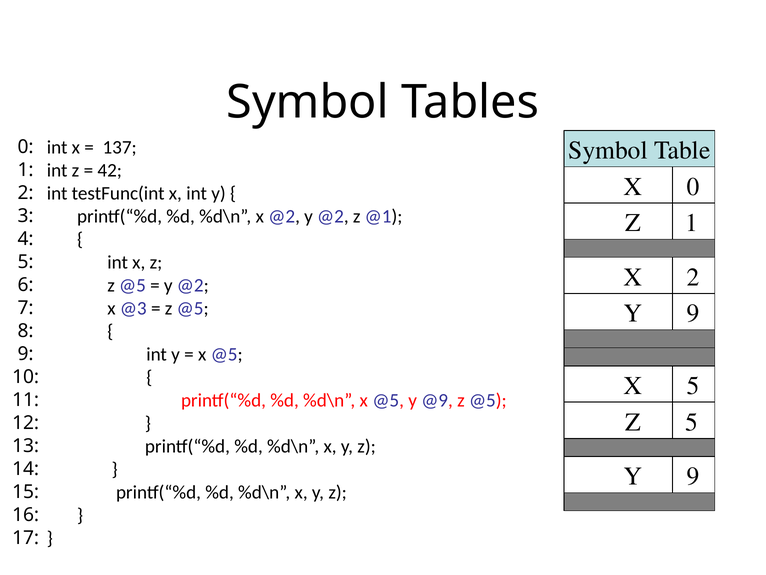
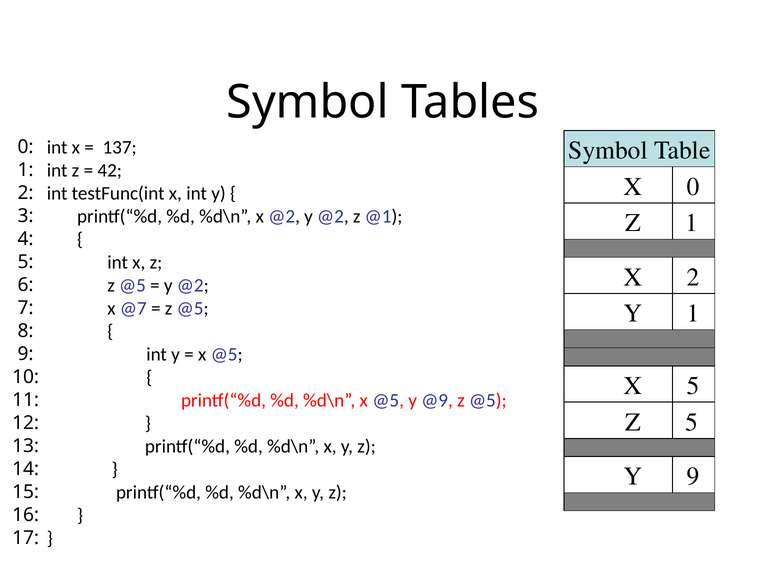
@3: @3 -> @7 (133, 308)
9: 9 -> 1 (693, 313)
